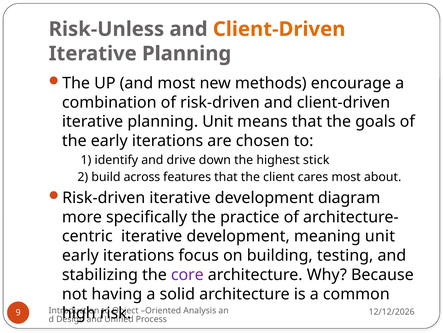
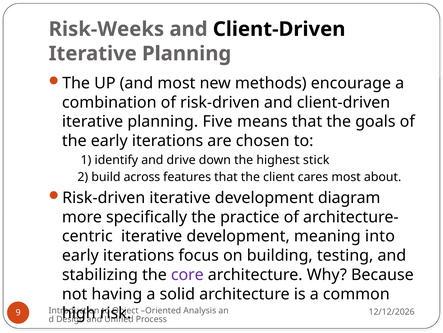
Risk-Unless: Risk-Unless -> Risk-Weeks (106, 29)
Client-Driven colour: orange -> black (279, 29)
planning Unit: Unit -> Five (218, 121)
meaning unit: unit -> into (380, 236)
